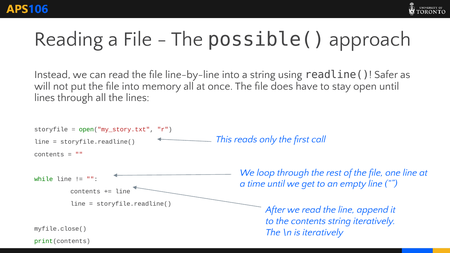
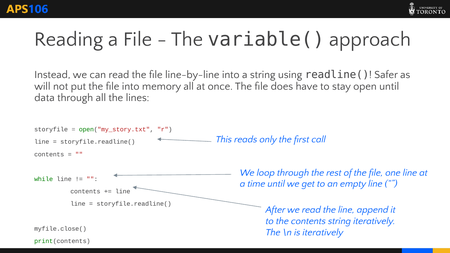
possible(: possible( -> variable( (266, 39)
lines: lines -> data (45, 98)
